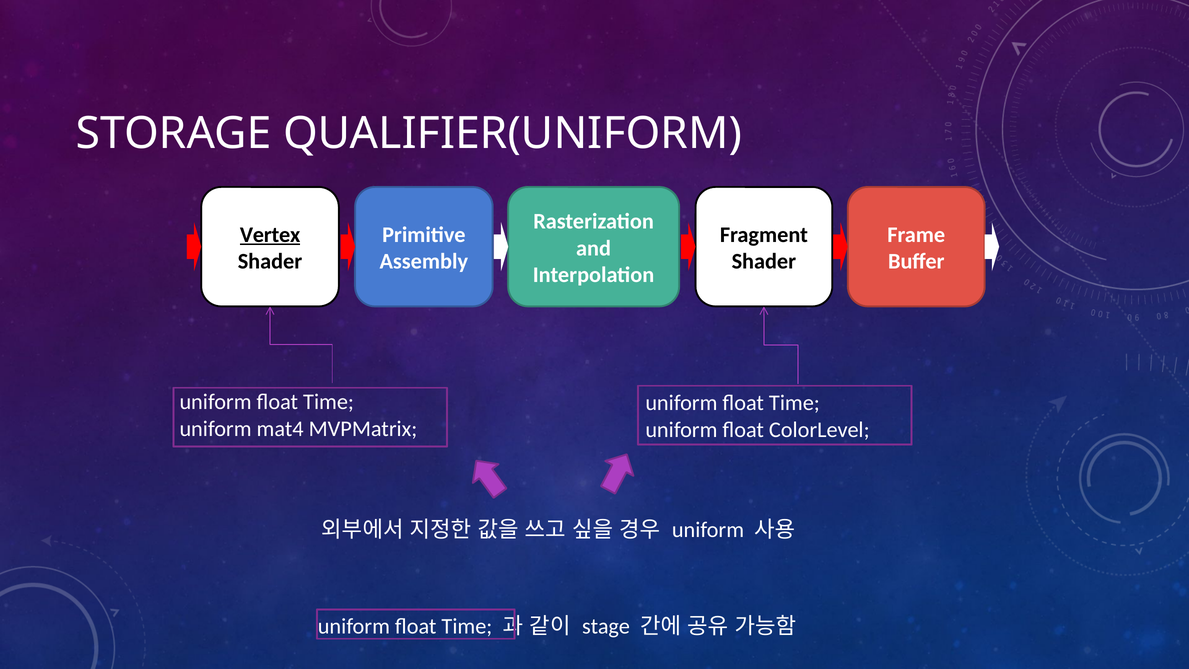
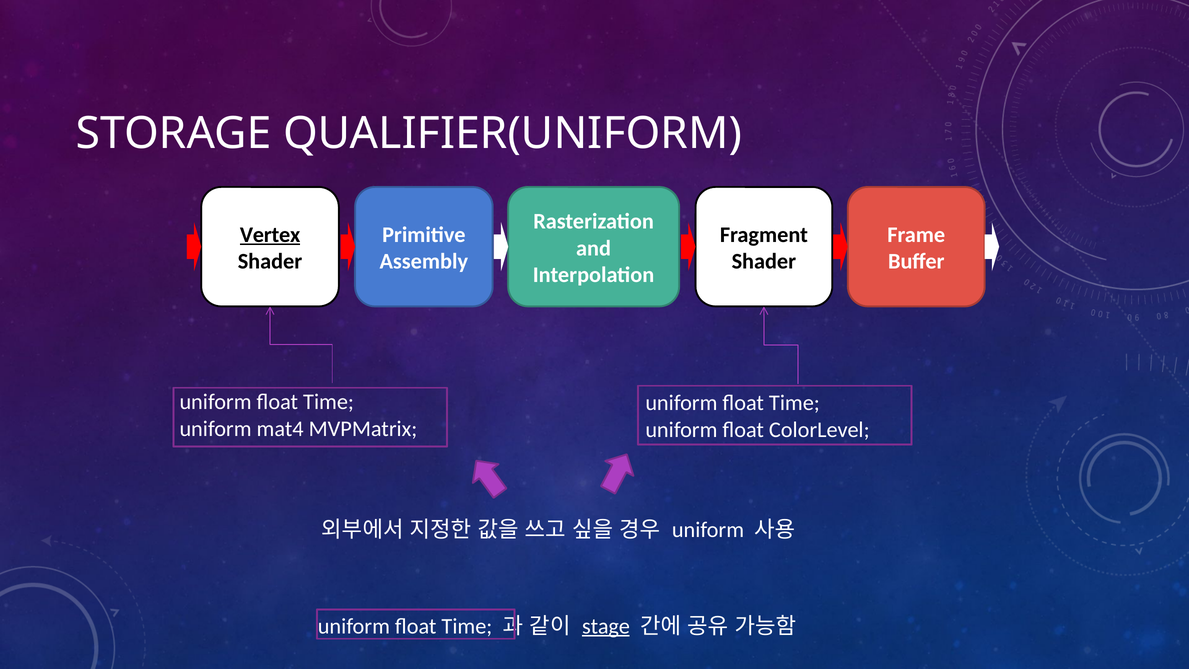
stage underline: none -> present (606, 626)
